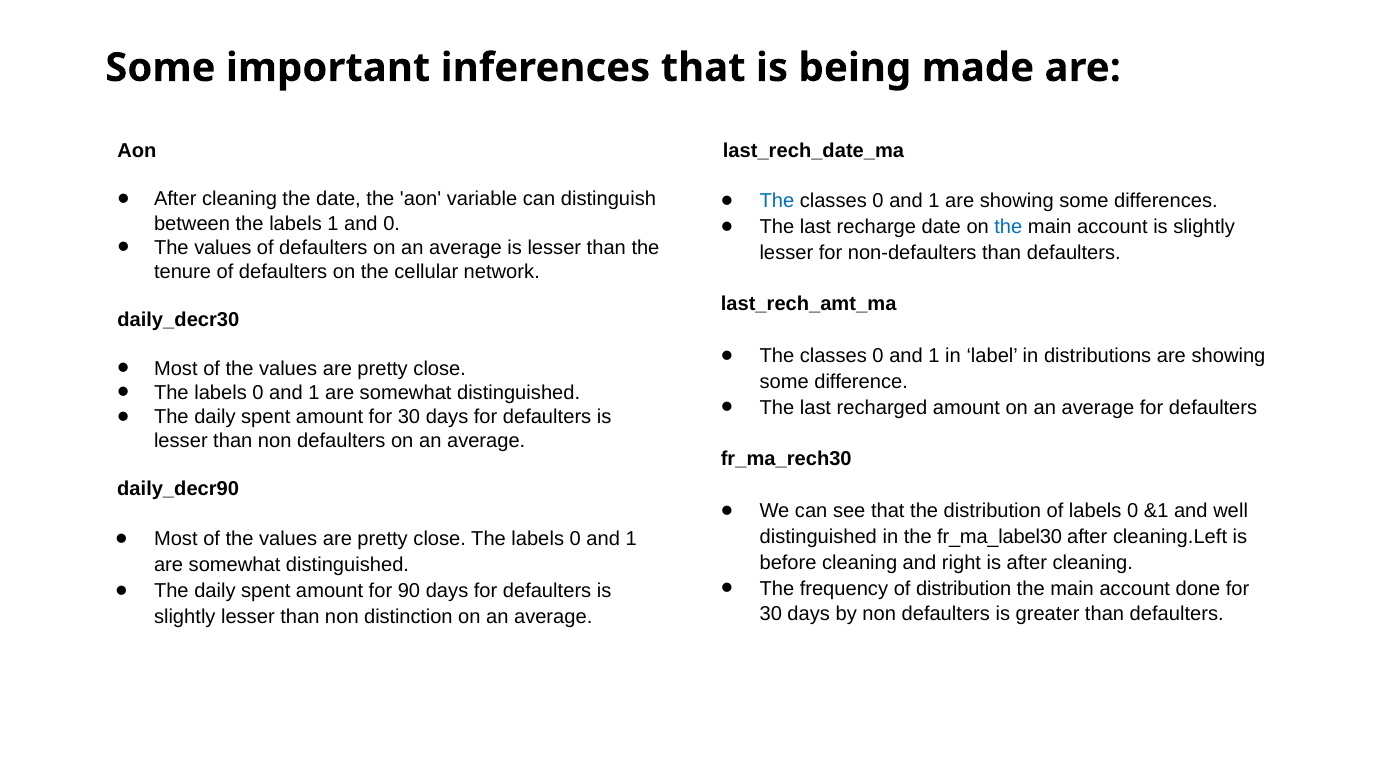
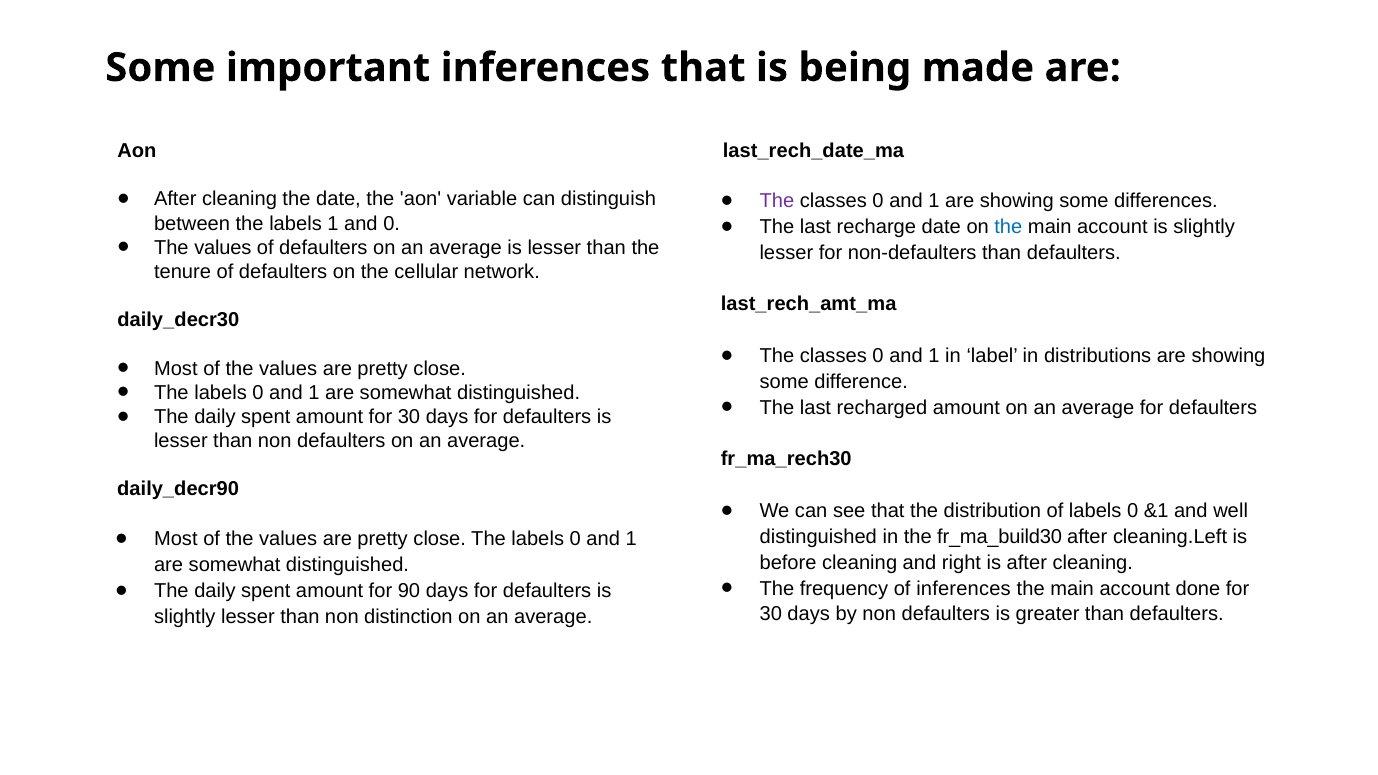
The colour: blue -> purple (777, 201)
fr_ma_label30: fr_ma_label30 -> fr_ma_build30 (1000, 537)
of distribution: distribution -> inferences (964, 589)
